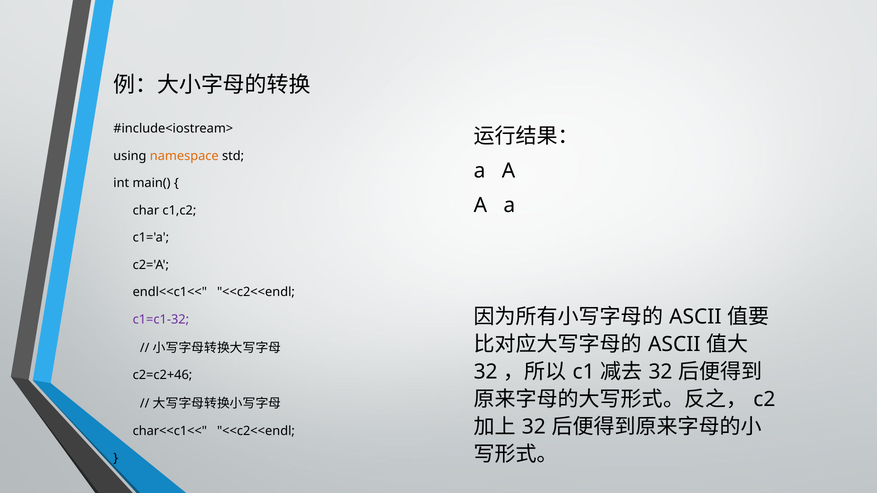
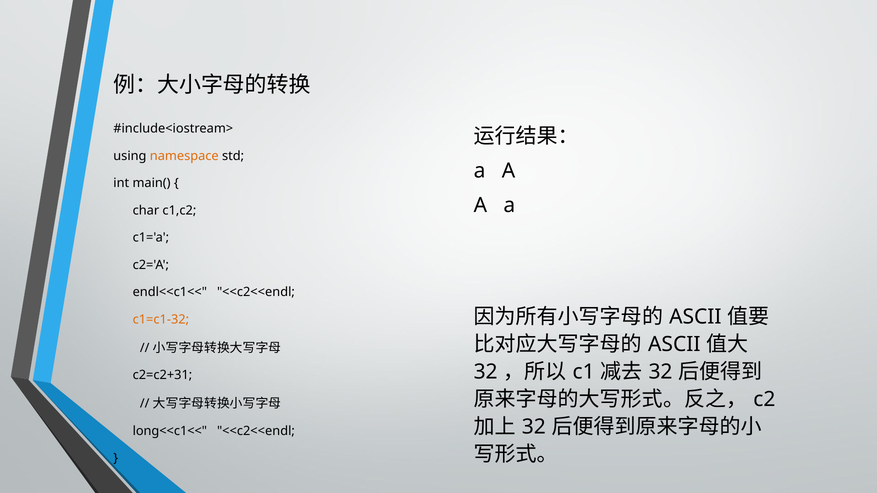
c1=c1-32 colour: purple -> orange (161, 320)
c2=c2+46: c2=c2+46 -> c2=c2+31 (162, 375)
char<<c1<<: char<<c1<< -> long<<c1<< (170, 431)
